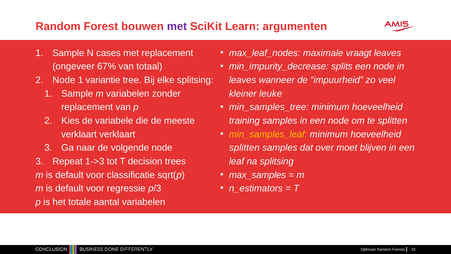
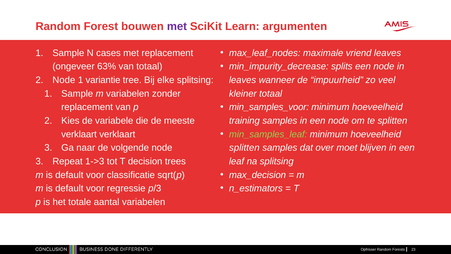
vraagt: vraagt -> vriend (359, 53)
67%: 67% -> 63% (107, 66)
kleiner leuke: leuke -> totaal (271, 94)
min_samples_tree: min_samples_tree -> min_samples_voor (269, 107)
min_samples_leaf colour: yellow -> light green (268, 134)
max_samples: max_samples -> max_decision (257, 175)
